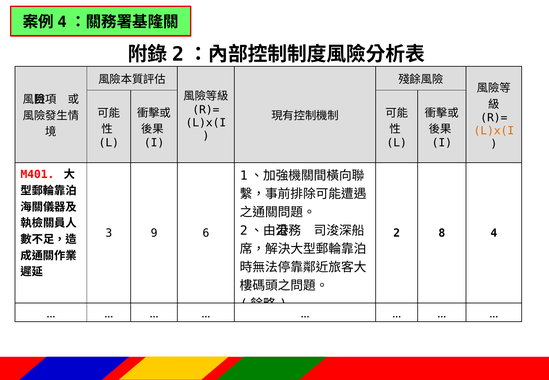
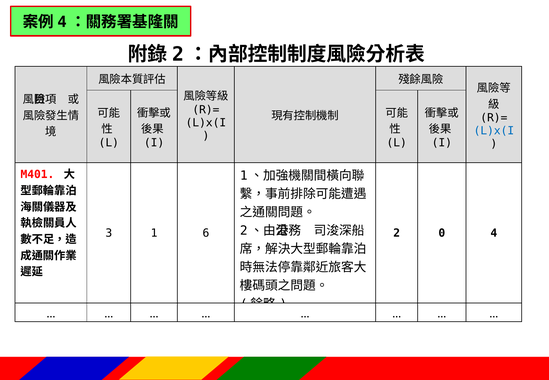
L)x(I colour: orange -> blue (494, 131)
9: 9 -> 1 (154, 233)
8: 8 -> 0 (442, 233)
